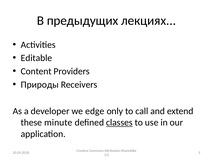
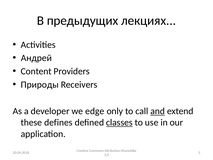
Editable: Editable -> Андрей (36, 58)
and underline: none -> present (158, 111)
minute: minute -> defines (58, 122)
